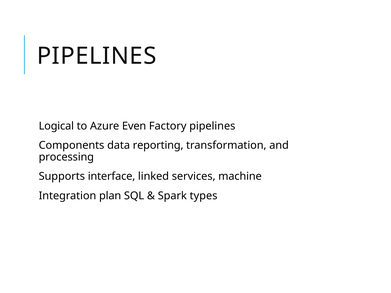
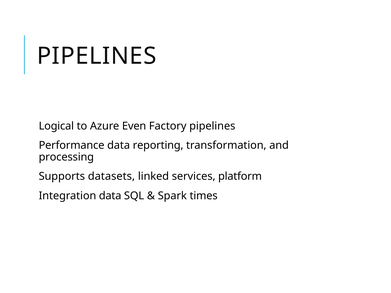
Components: Components -> Performance (72, 145)
interface: interface -> datasets (111, 177)
machine: machine -> platform (240, 177)
Integration plan: plan -> data (110, 196)
types: types -> times (204, 196)
